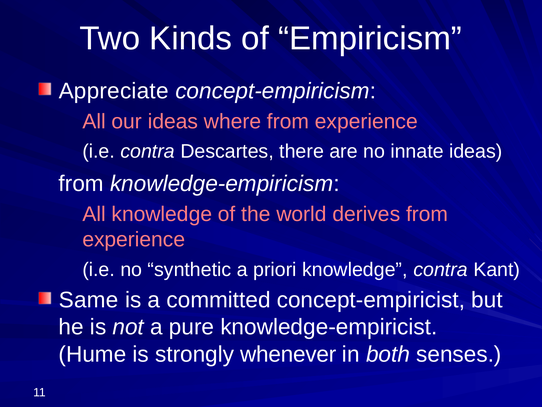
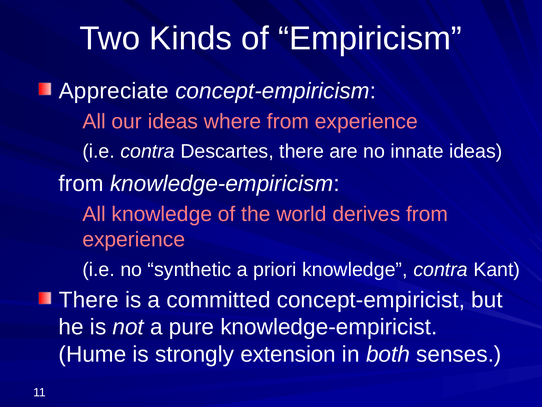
Same: Same -> There (89, 300)
whenever: whenever -> extension (288, 354)
